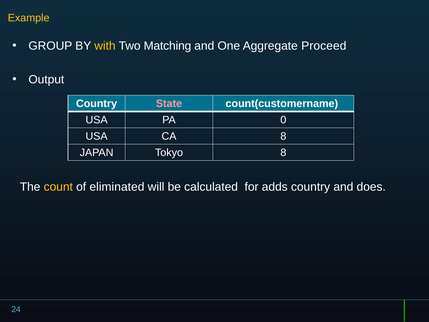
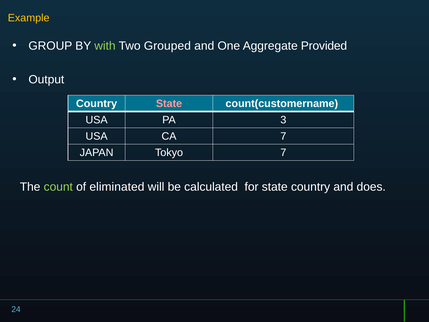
with colour: yellow -> light green (105, 46)
Matching: Matching -> Grouped (167, 46)
Proceed: Proceed -> Provided (324, 46)
0: 0 -> 3 (283, 120)
CA 8: 8 -> 7 (283, 136)
Tokyo 8: 8 -> 7 (283, 152)
count colour: yellow -> light green (58, 187)
for adds: adds -> state (275, 187)
